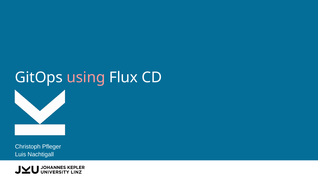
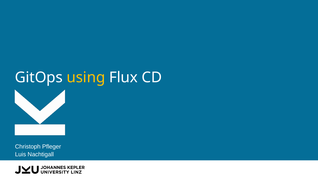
using colour: pink -> yellow (86, 77)
